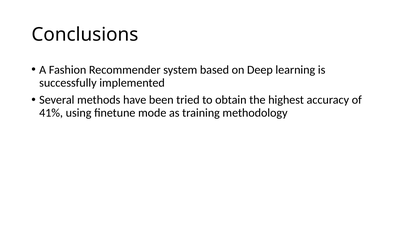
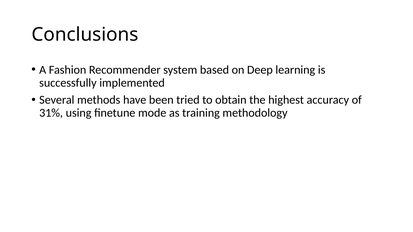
41%: 41% -> 31% (51, 113)
